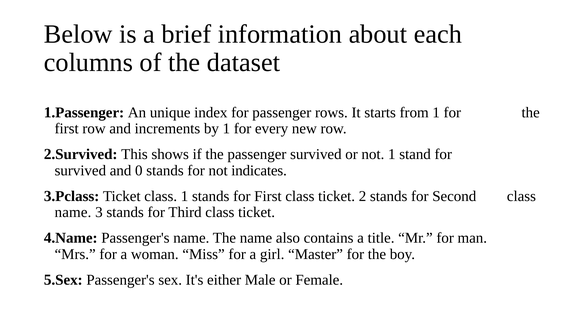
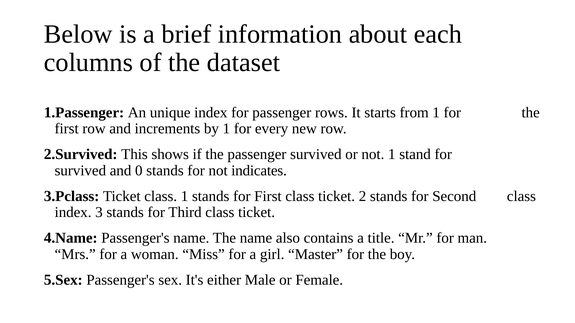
name: name -> index (73, 213)
